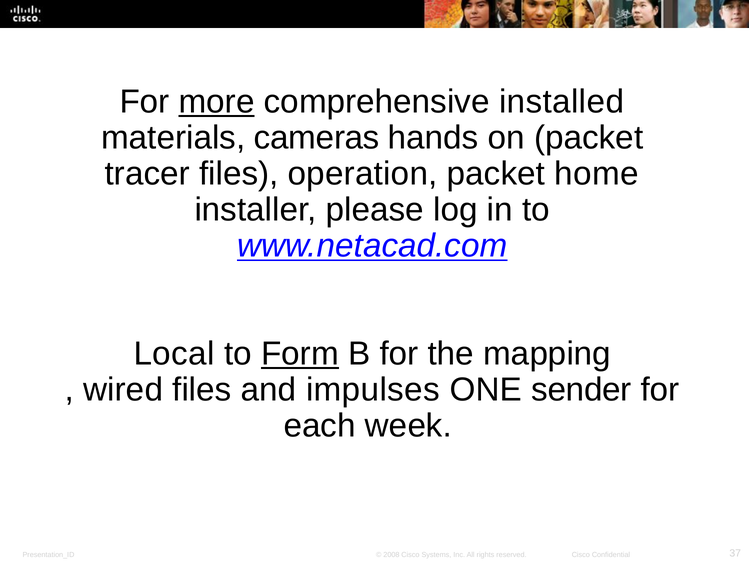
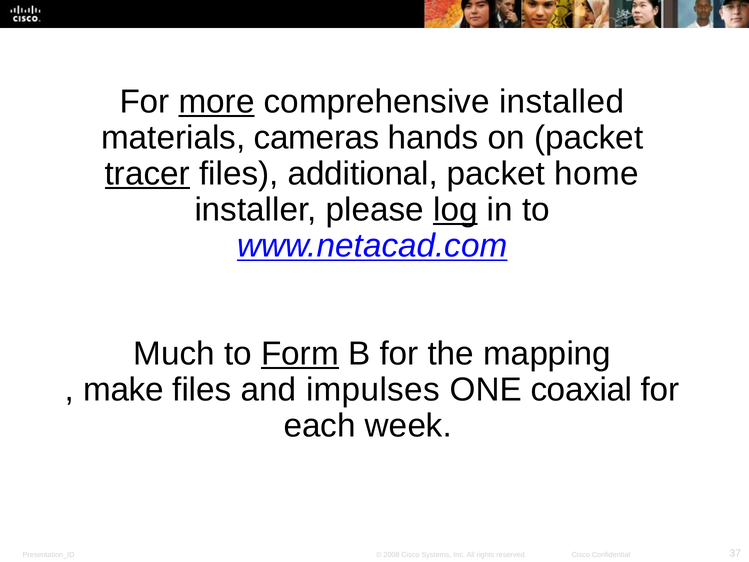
tracer underline: none -> present (147, 174)
operation: operation -> additional (363, 174)
log underline: none -> present (455, 210)
Local: Local -> Much (174, 353)
wired: wired -> make (123, 389)
sender: sender -> coaxial (581, 389)
